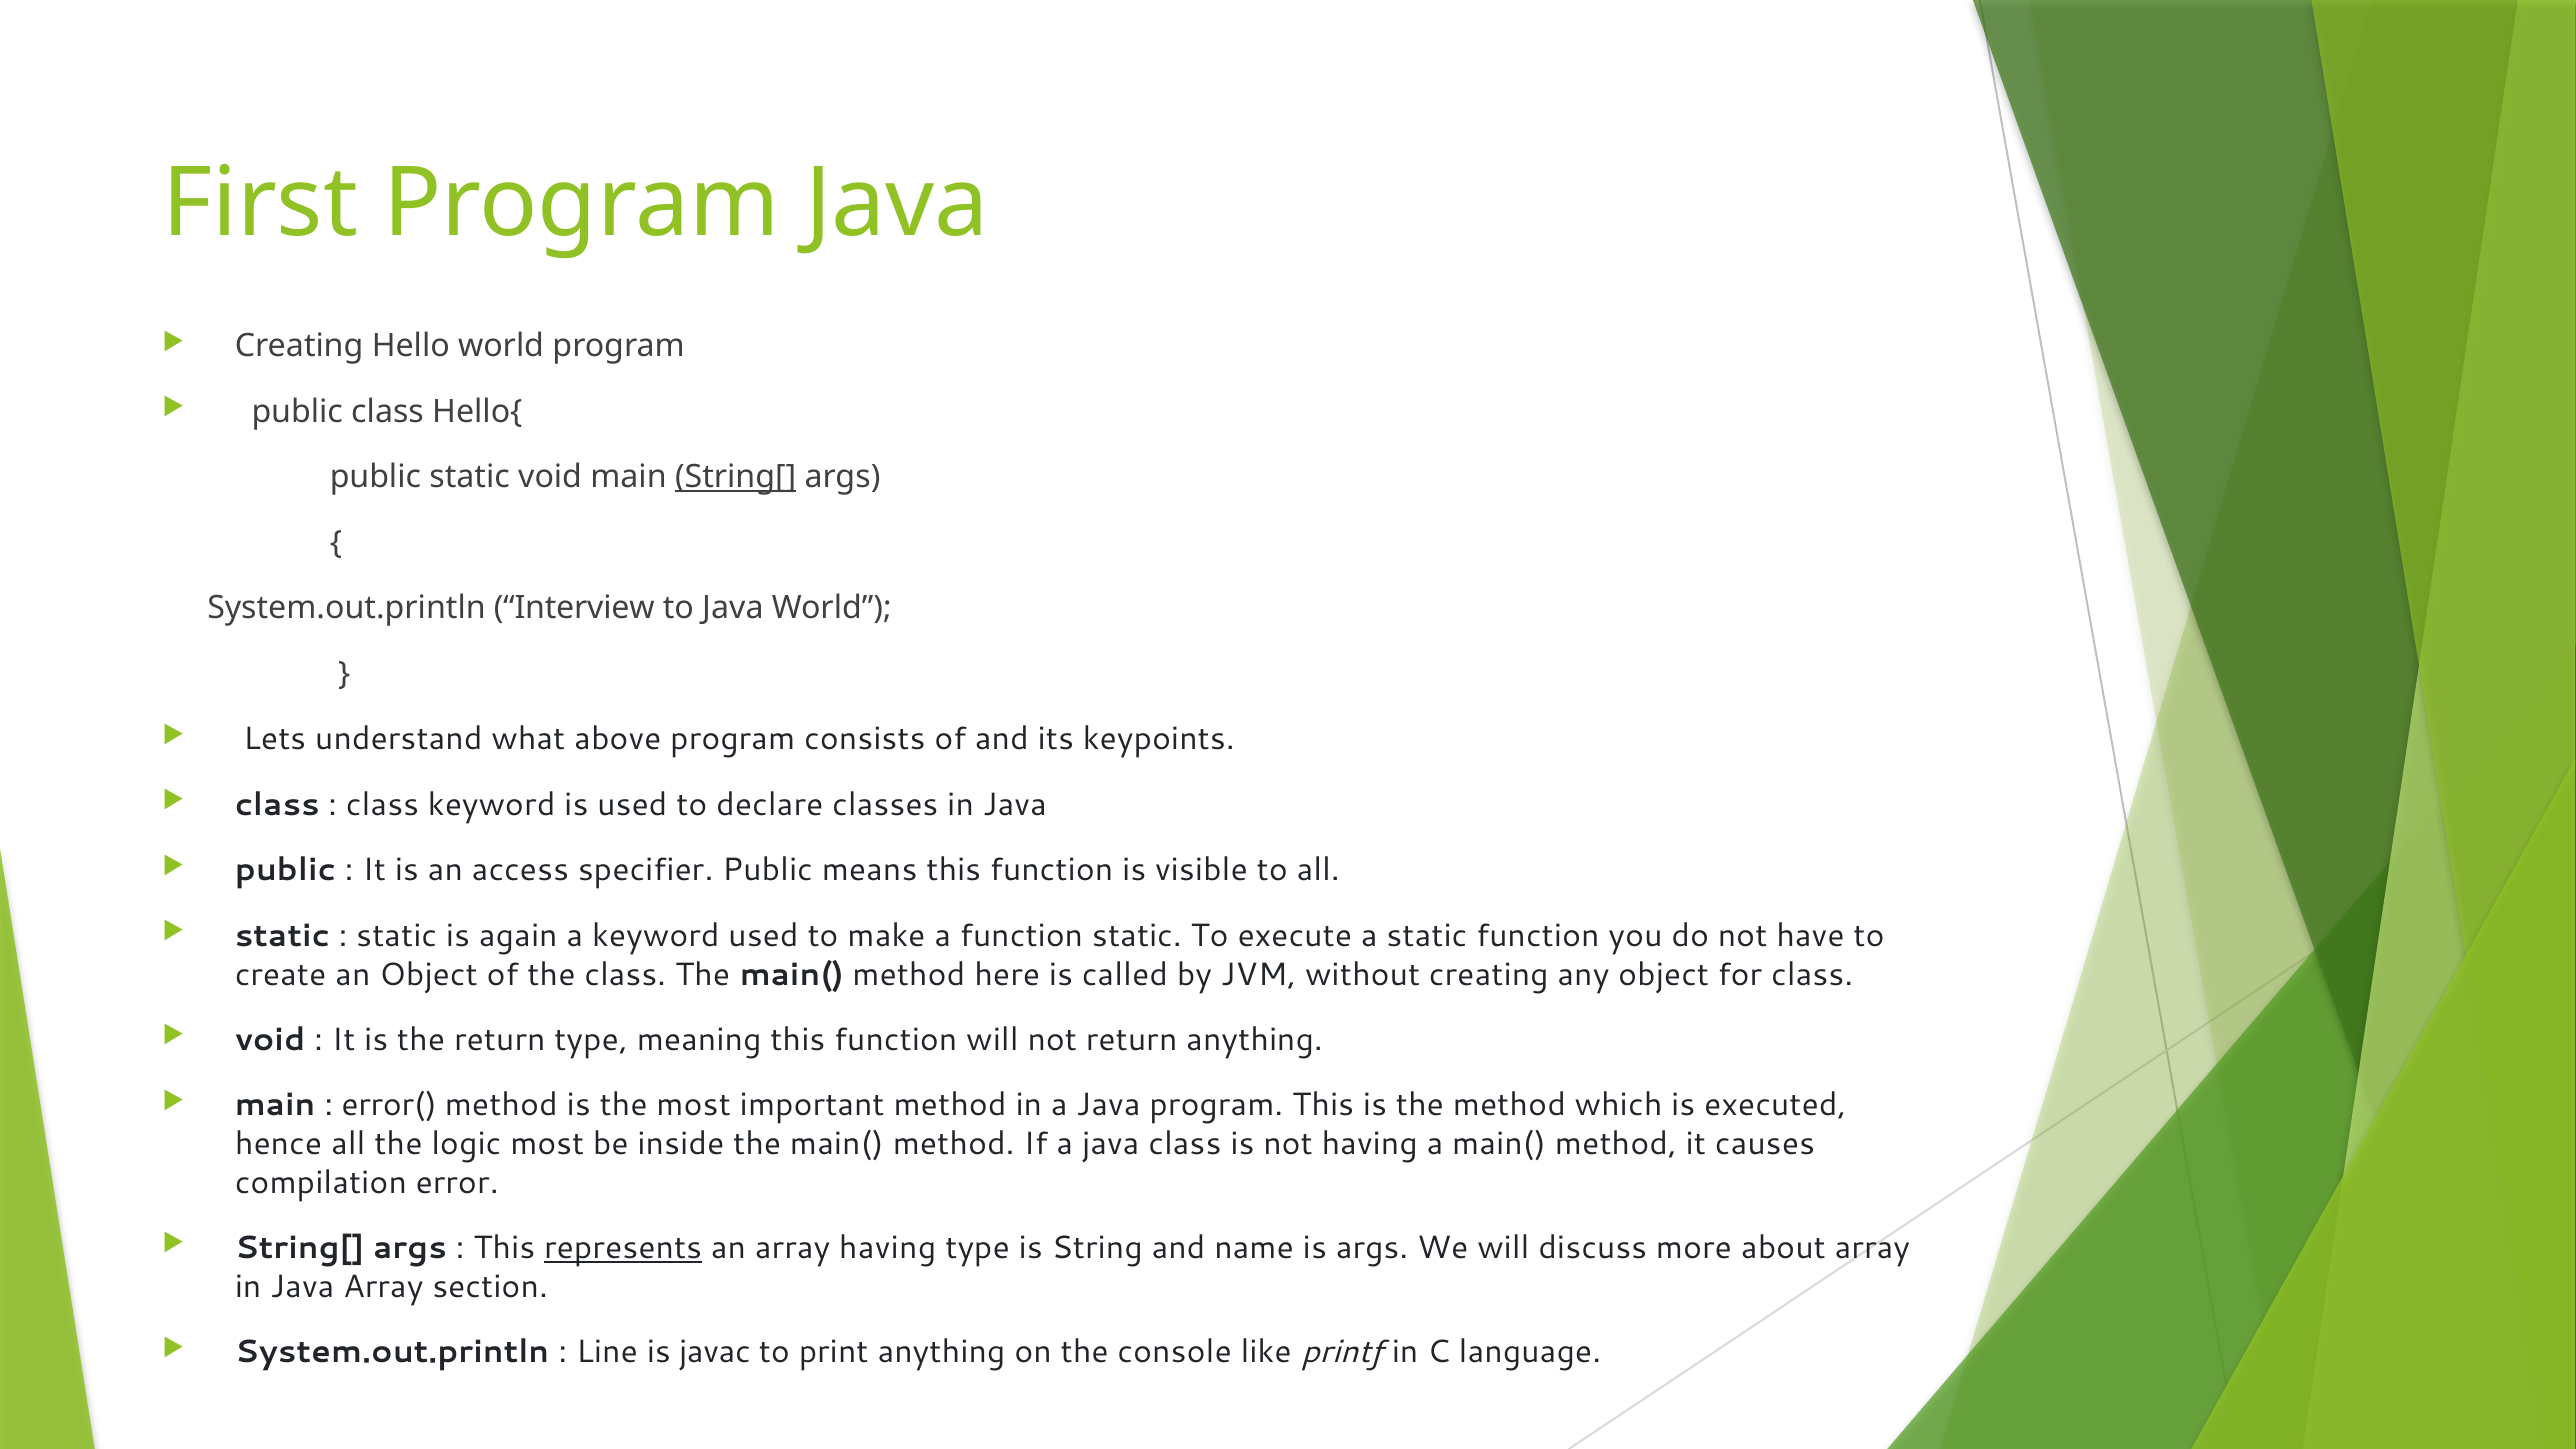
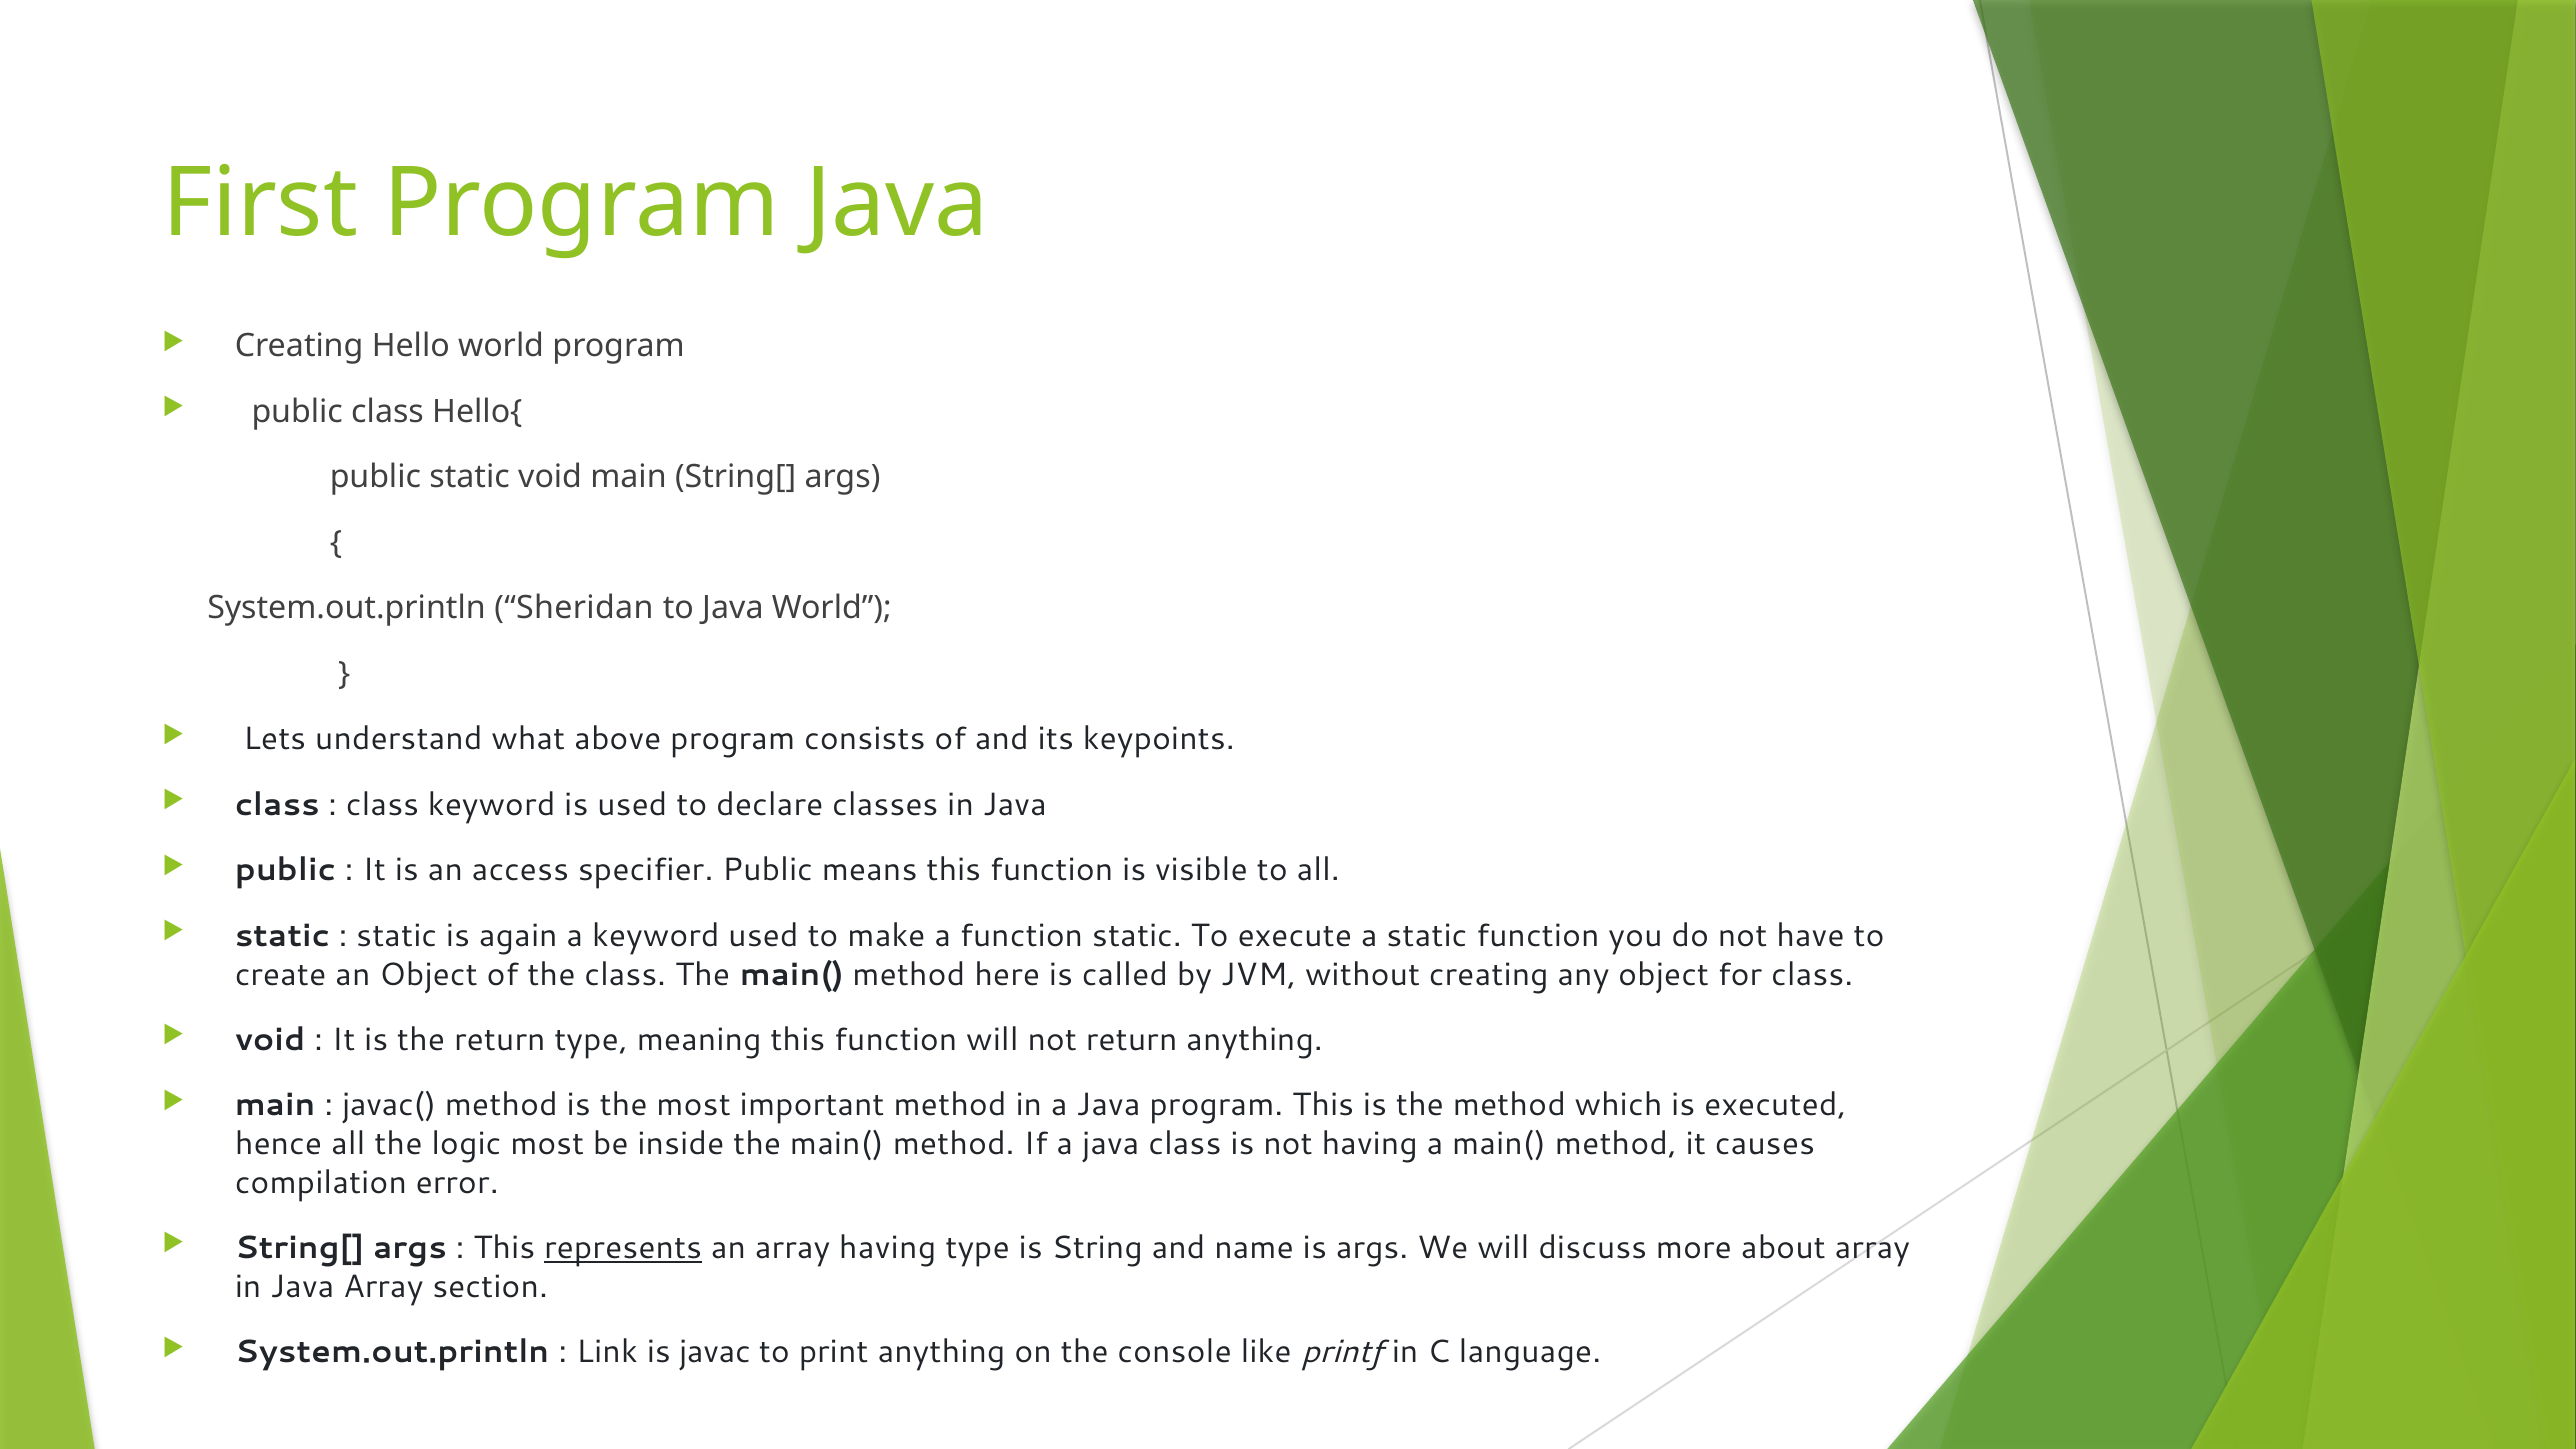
String[ underline: present -> none (736, 477)
Interview: Interview -> Sheridan (574, 608)
error(: error( -> javac( (389, 1105)
Line: Line -> Link (607, 1352)
